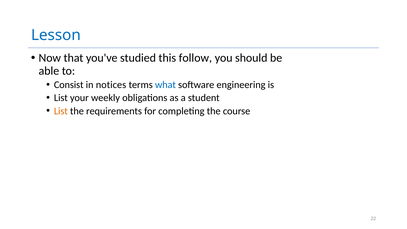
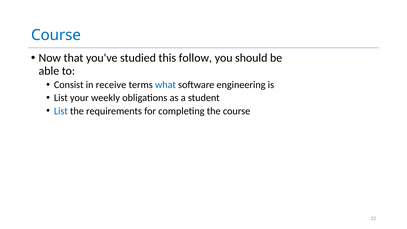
Lesson: Lesson -> Course (56, 35)
notices: notices -> receive (111, 85)
List colour: orange -> blue (61, 111)
